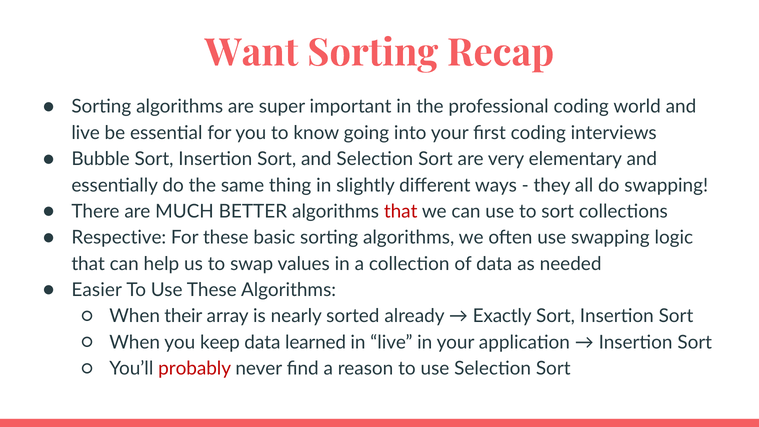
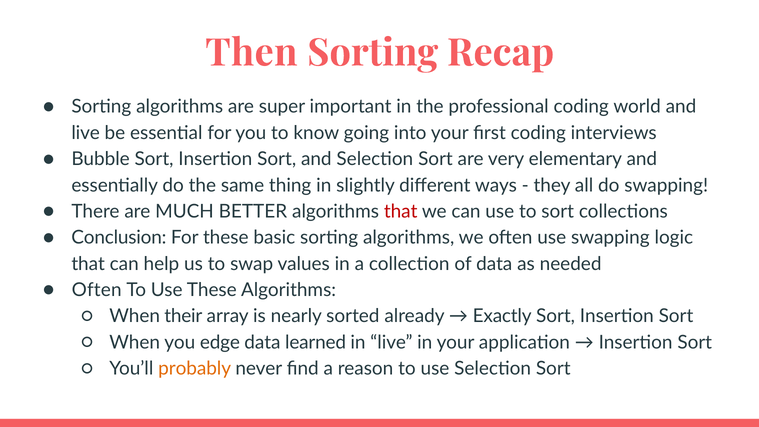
Want: Want -> Then (251, 53)
Respective: Respective -> Conclusion (119, 238)
Easier: Easier -> Often (97, 290)
keep: keep -> edge (220, 342)
probably colour: red -> orange (195, 368)
